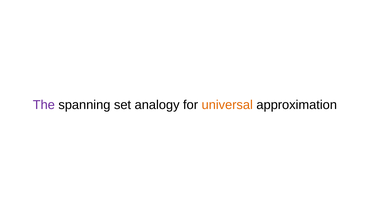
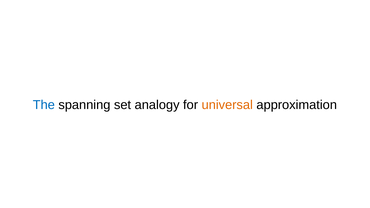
The colour: purple -> blue (44, 105)
